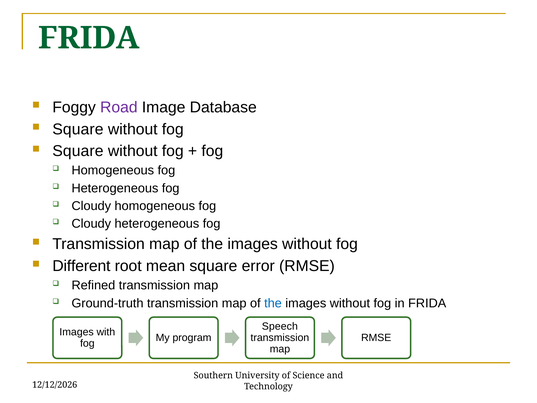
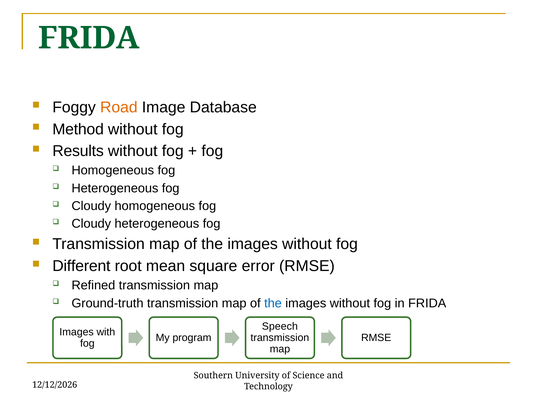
Road colour: purple -> orange (119, 107)
Square: Square -> Method (78, 129)
Square: Square -> Results (78, 151)
